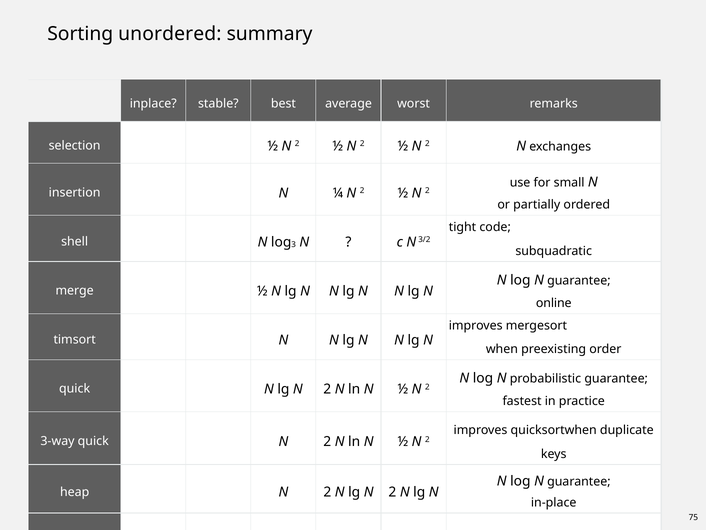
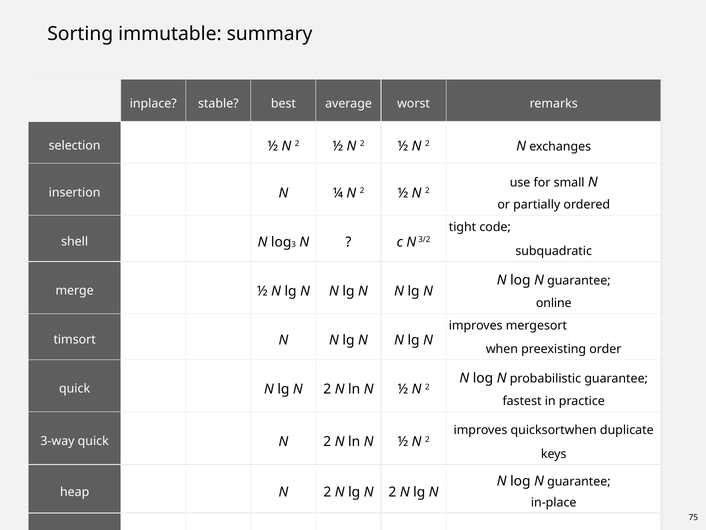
unordered: unordered -> immutable (170, 34)
